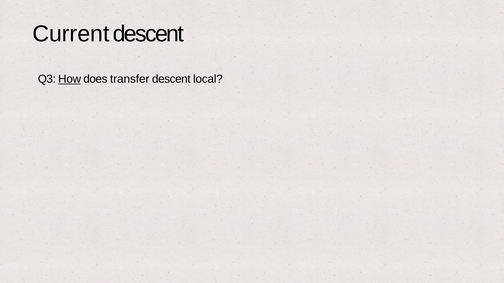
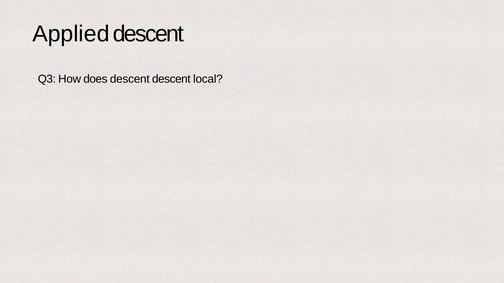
Current: Current -> Applied (71, 34)
How underline: present -> none (70, 79)
does transfer: transfer -> descent (130, 79)
